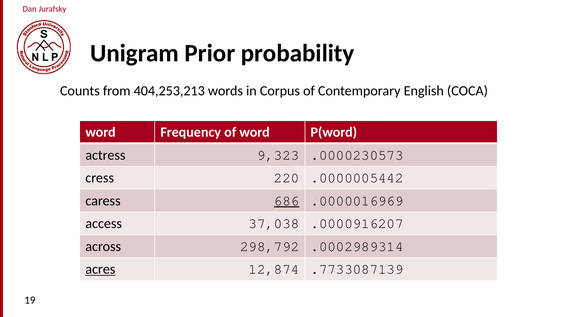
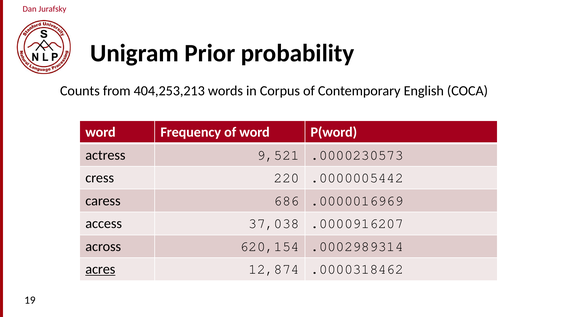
9,323: 9,323 -> 9,521 (278, 155)
686 underline: present -> none (287, 201)
298,792: 298,792 -> 620,154 (270, 246)
.7733087139: .7733087139 -> .0000318462 (357, 269)
